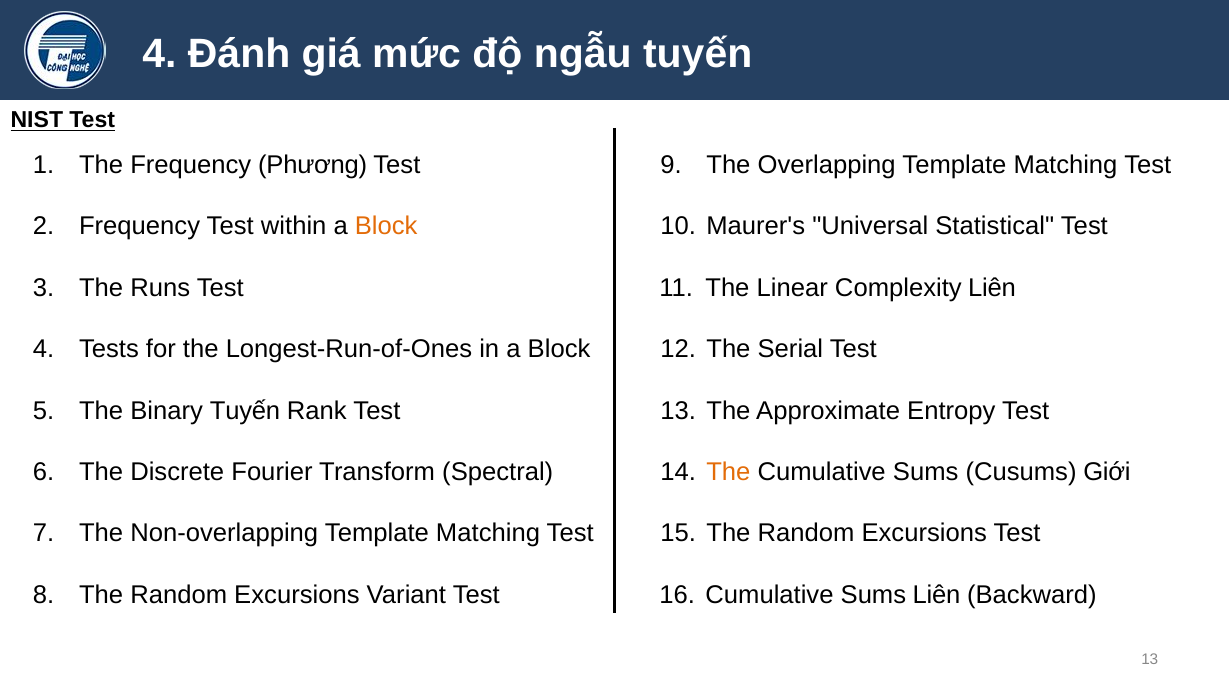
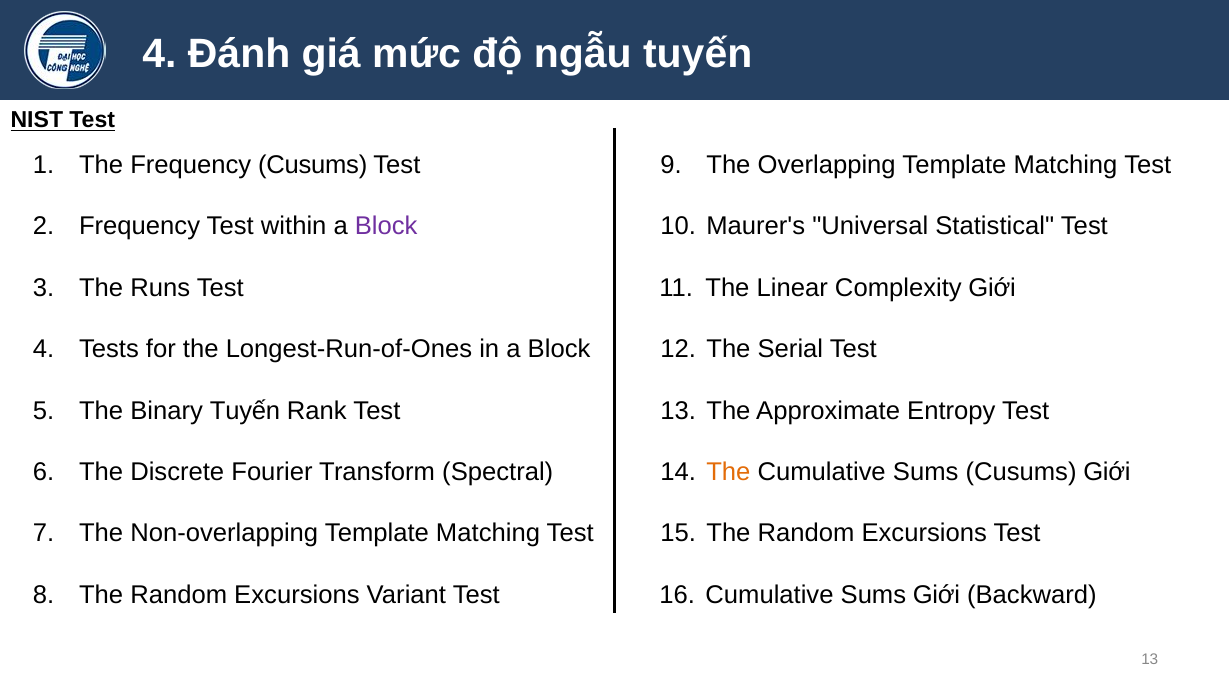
Frequency Phương: Phương -> Cusums (313, 165)
Block colour: orange -> purple (386, 226)
Complexity Liên: Liên -> Giới (992, 288)
Sums Liên: Liên -> Giới (936, 595)
